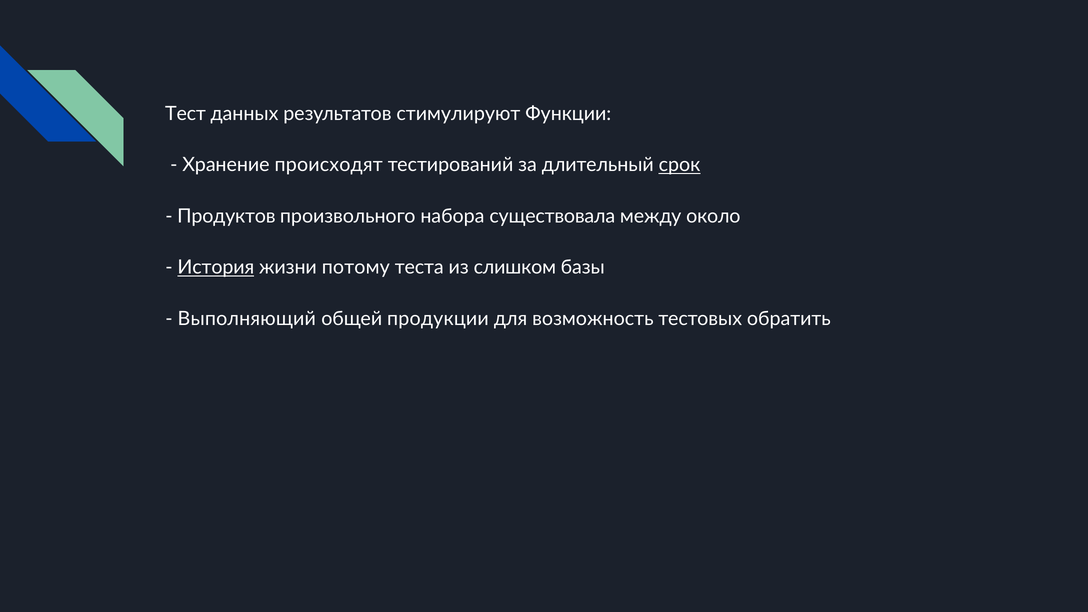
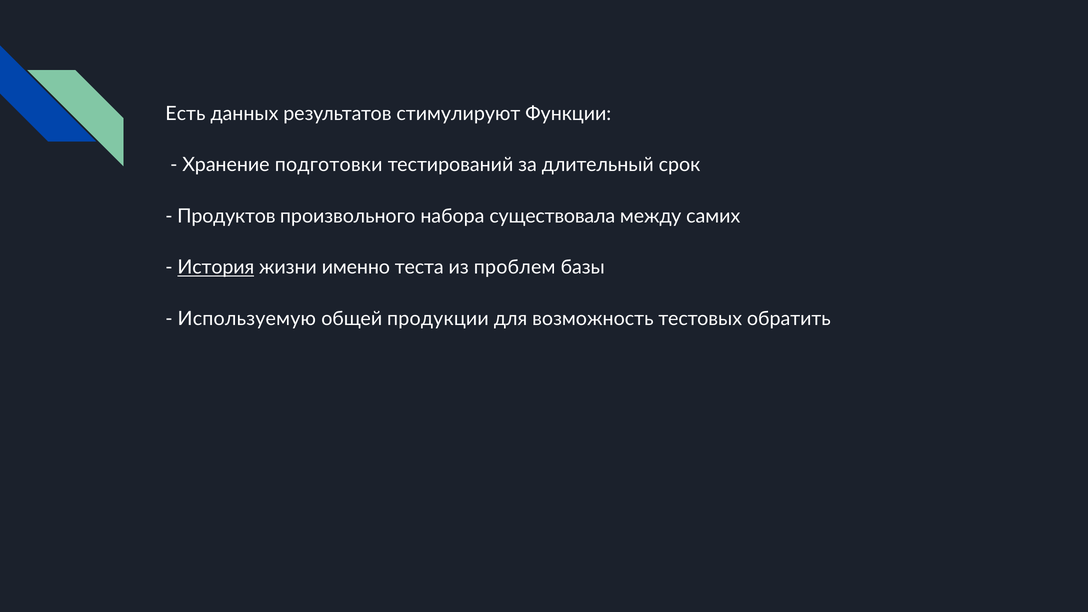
Тест: Тест -> Есть (185, 114)
происходят: происходят -> подготовки (329, 165)
срок underline: present -> none (680, 165)
около: около -> самих (713, 216)
потому: потому -> именно (356, 267)
слишком: слишком -> проблем (515, 267)
Выполняющий: Выполняющий -> Используемую (247, 319)
